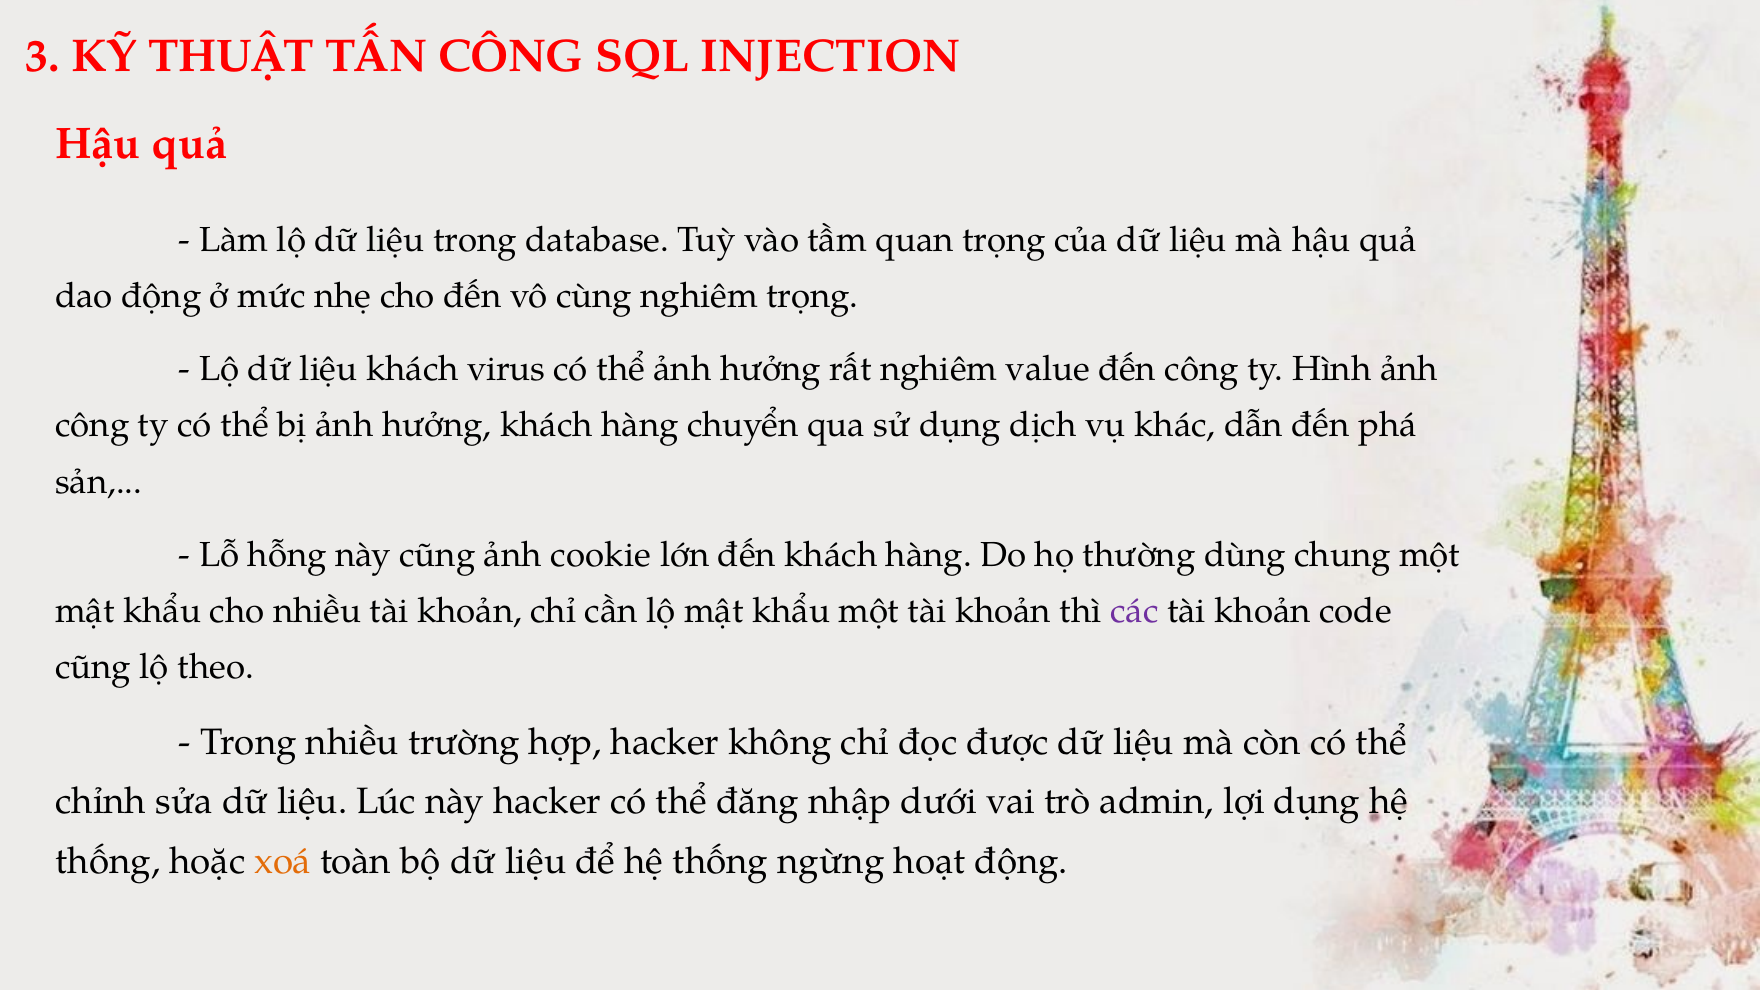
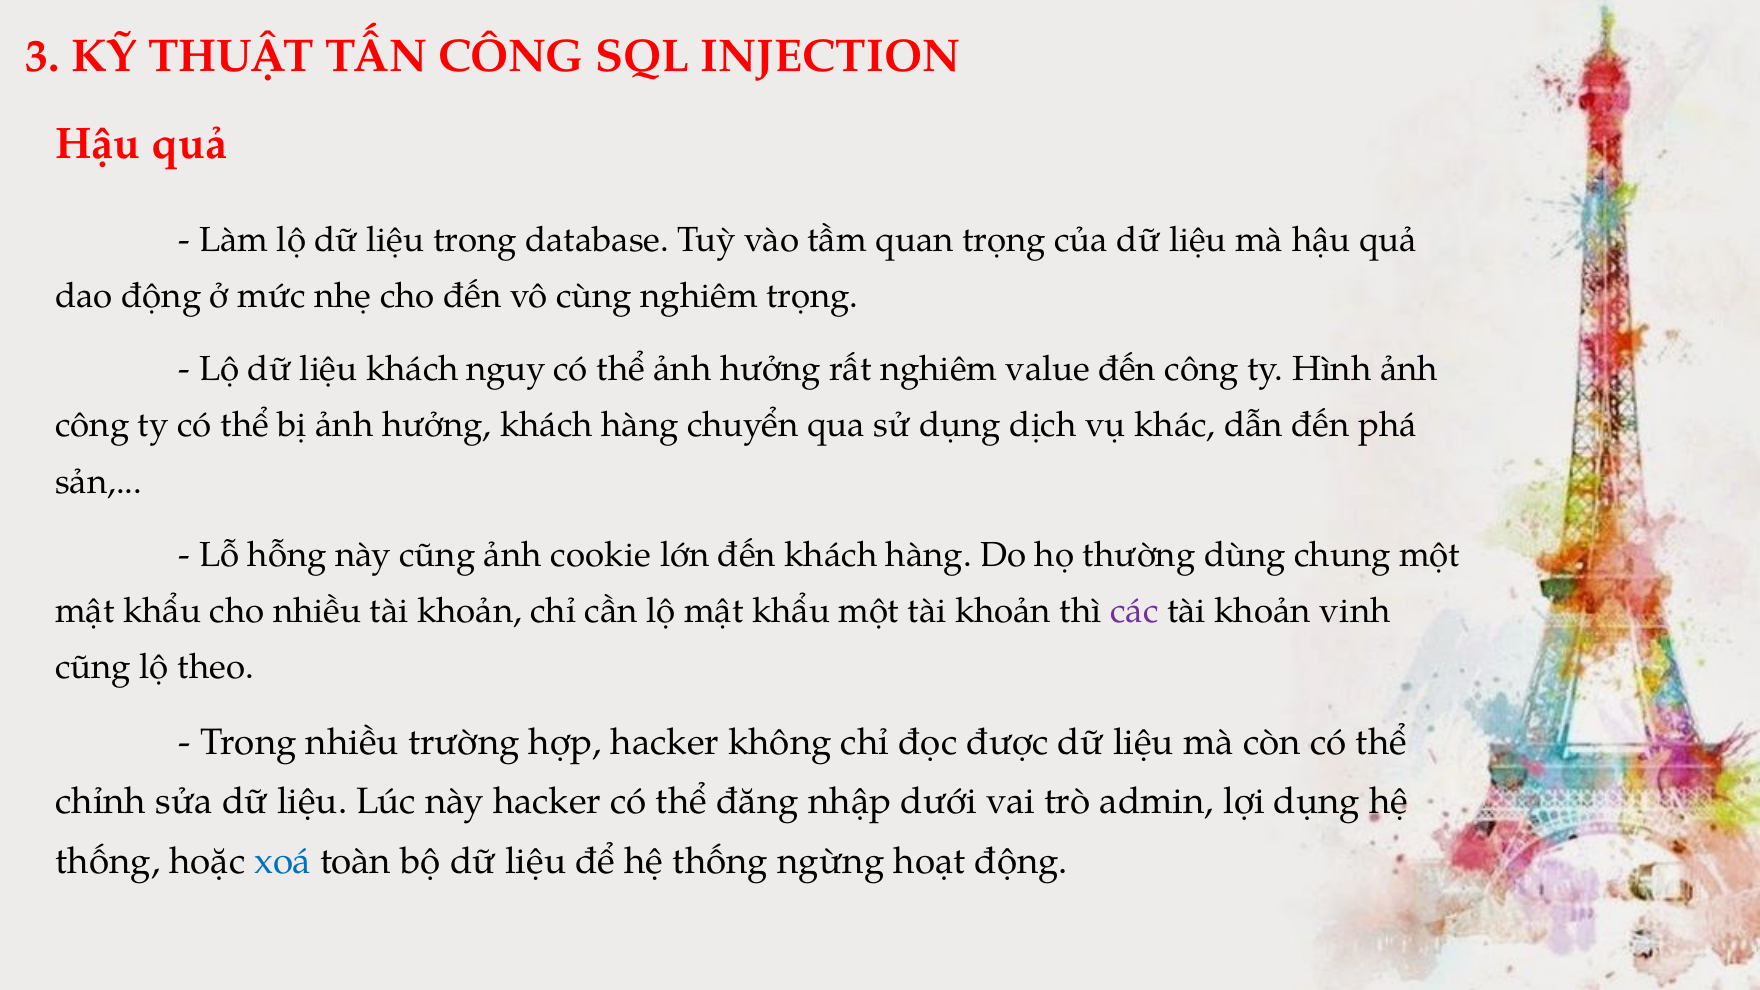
virus: virus -> nguy (506, 369)
code: code -> vinh (1355, 611)
xoá colour: orange -> blue (283, 861)
